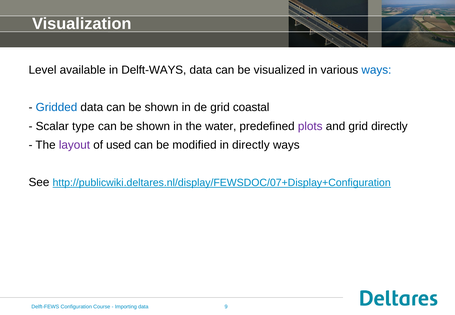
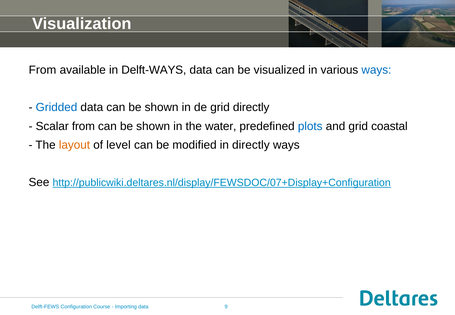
Level: Level -> From (42, 70)
grid coastal: coastal -> directly (251, 107)
Scalar type: type -> from (83, 126)
plots colour: purple -> blue (310, 126)
grid directly: directly -> coastal (389, 126)
layout colour: purple -> orange (74, 145)
used: used -> level (119, 145)
